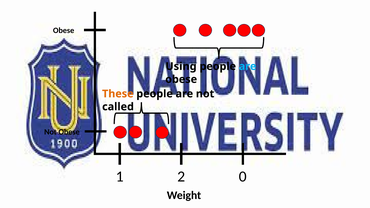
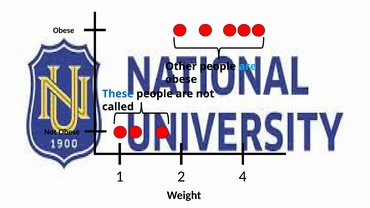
Using: Using -> Other (181, 66)
These colour: orange -> blue (118, 94)
0: 0 -> 4 (243, 177)
